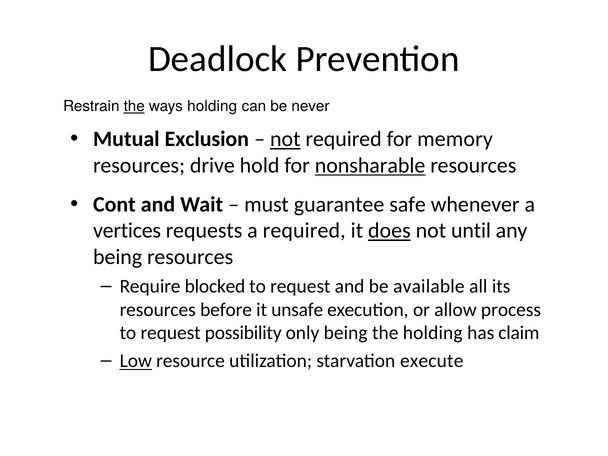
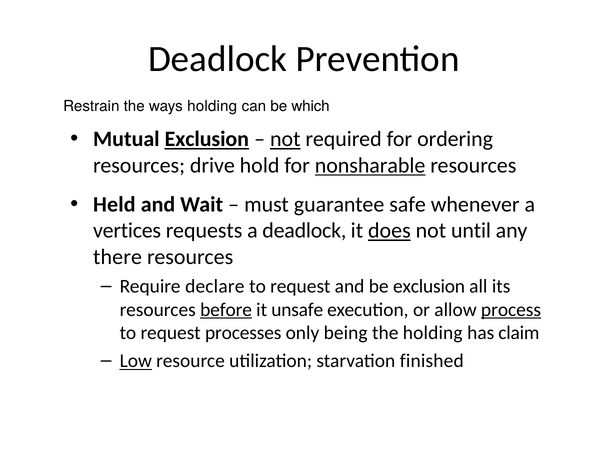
the underline: present -> none (134, 106)
never: never -> which (311, 106)
Exclusion underline: none -> present (207, 139)
memory: memory -> ordering (455, 139)
Cont: Cont -> Held (114, 204)
a required: required -> deadlock (304, 231)
being: being -> there (118, 257)
blocked: blocked -> declare (215, 286)
be available: available -> exclusion (429, 286)
before underline: none -> present (226, 310)
process underline: none -> present (511, 310)
possibility: possibility -> processes (243, 333)
execute: execute -> finished (432, 361)
